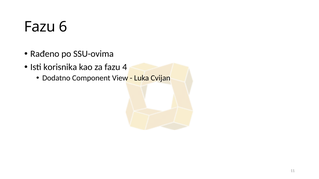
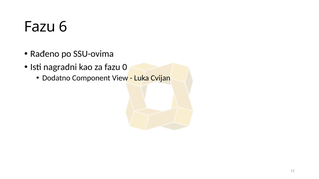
korisnika: korisnika -> nagradni (60, 67)
4: 4 -> 0 (125, 67)
